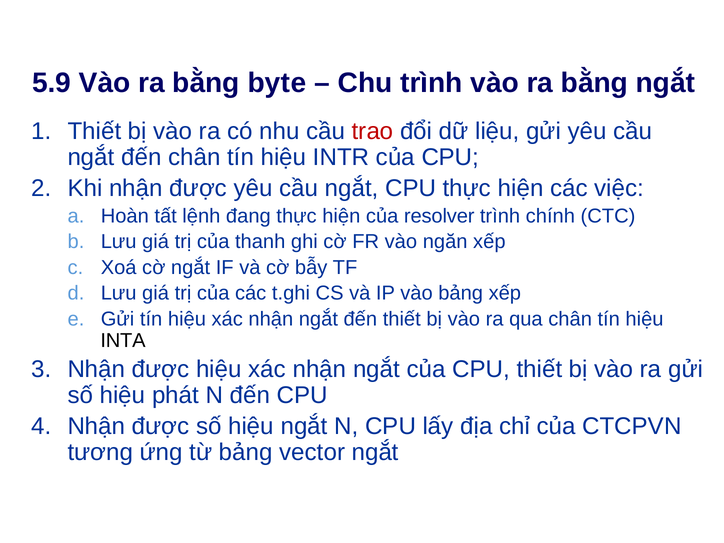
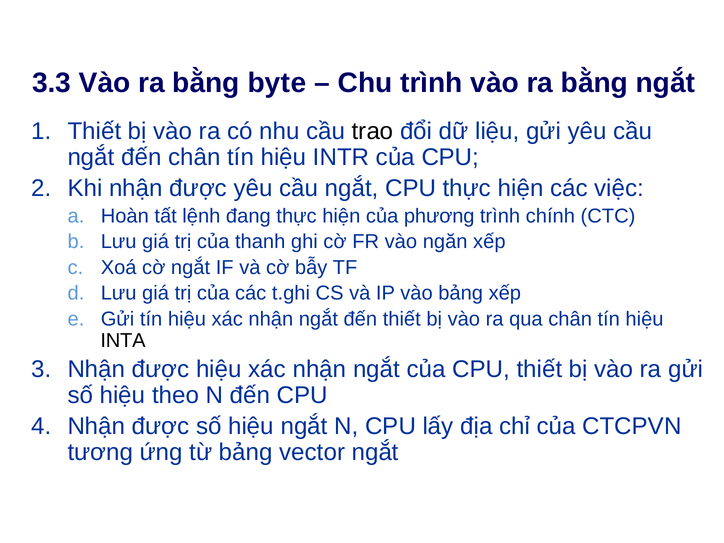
5.9: 5.9 -> 3.3 (52, 83)
trao colour: red -> black (373, 131)
resolver: resolver -> phương (439, 216)
phát: phát -> theo (176, 395)
